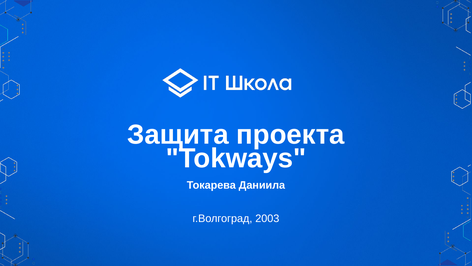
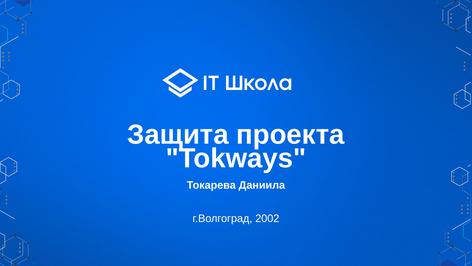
2003: 2003 -> 2002 (267, 218)
